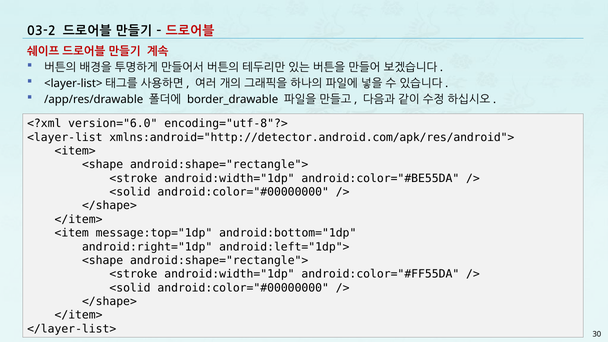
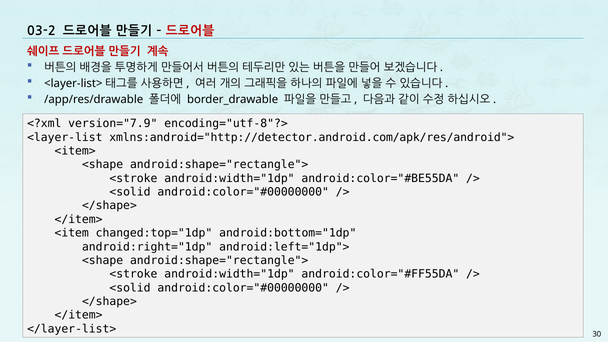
version="6.0: version="6.0 -> version="7.9 (113, 124)
message:top="1dp: message:top="1dp -> changed:top="1dp (154, 233)
